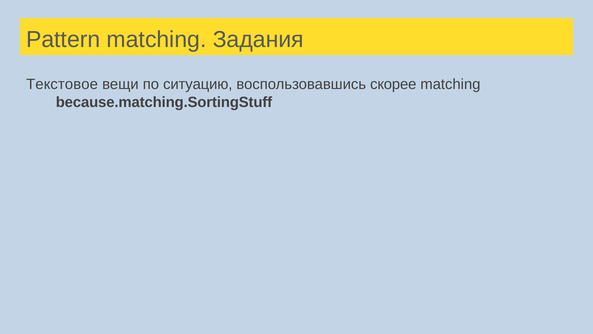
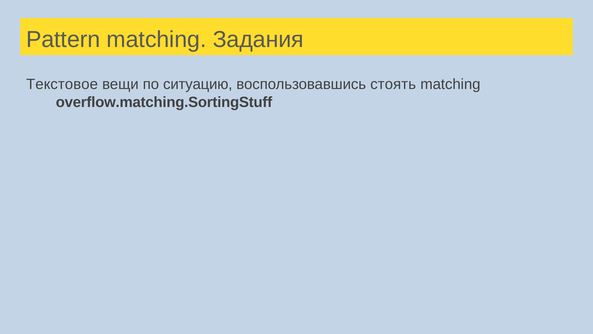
скорее: скорее -> стоять (393, 84)
because.matching.SortingStuff: because.matching.SortingStuff -> overflow.matching.SortingStuff (164, 102)
